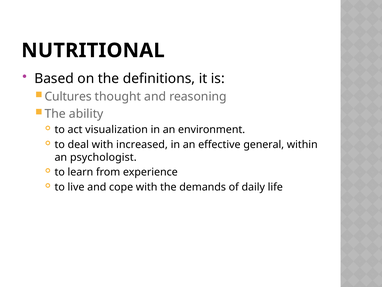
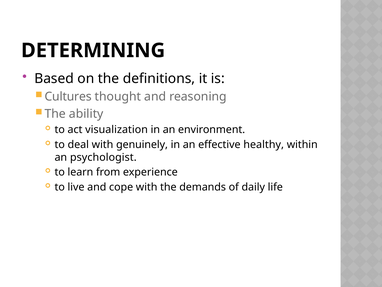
NUTRITIONAL: NUTRITIONAL -> DETERMINING (93, 50)
increased: increased -> genuinely (142, 144)
general: general -> healthy (264, 144)
